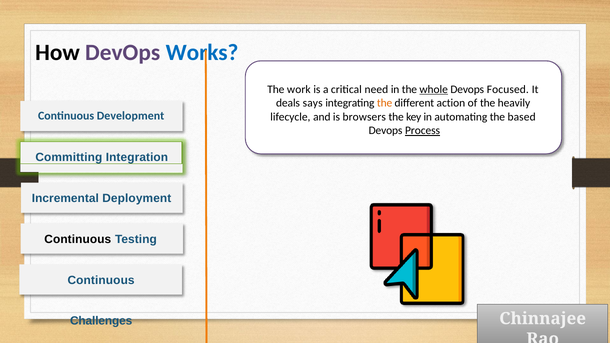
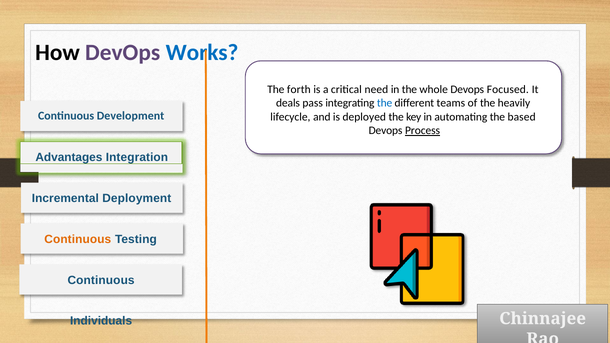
work: work -> forth (299, 89)
whole underline: present -> none (434, 89)
says: says -> pass (313, 103)
the colour: orange -> blue (385, 103)
action: action -> teams (451, 103)
browsers: browsers -> deployed (364, 117)
Committing: Committing -> Advantages (69, 158)
Continuous colour: black -> orange (78, 239)
Challenges: Challenges -> Individuals (101, 321)
